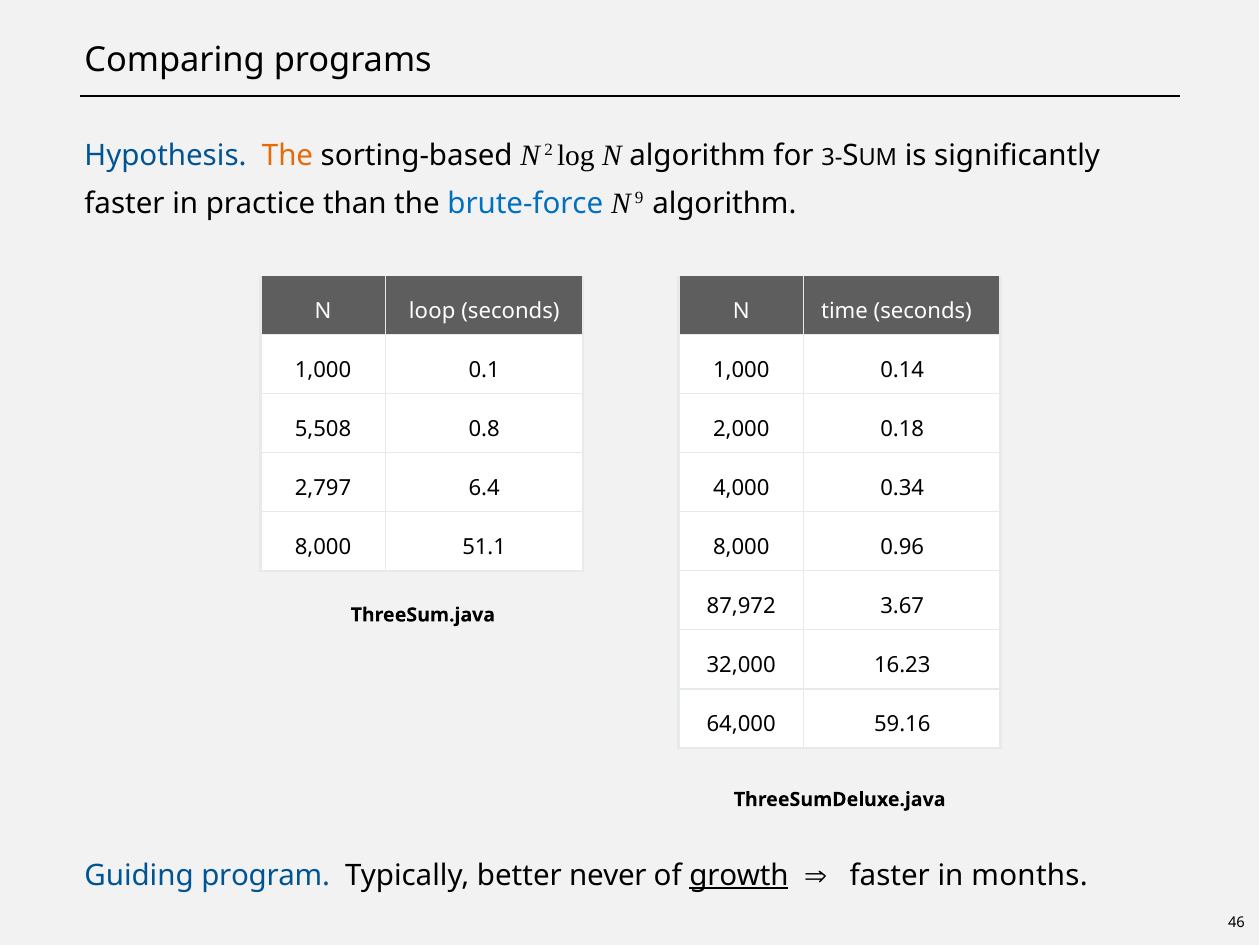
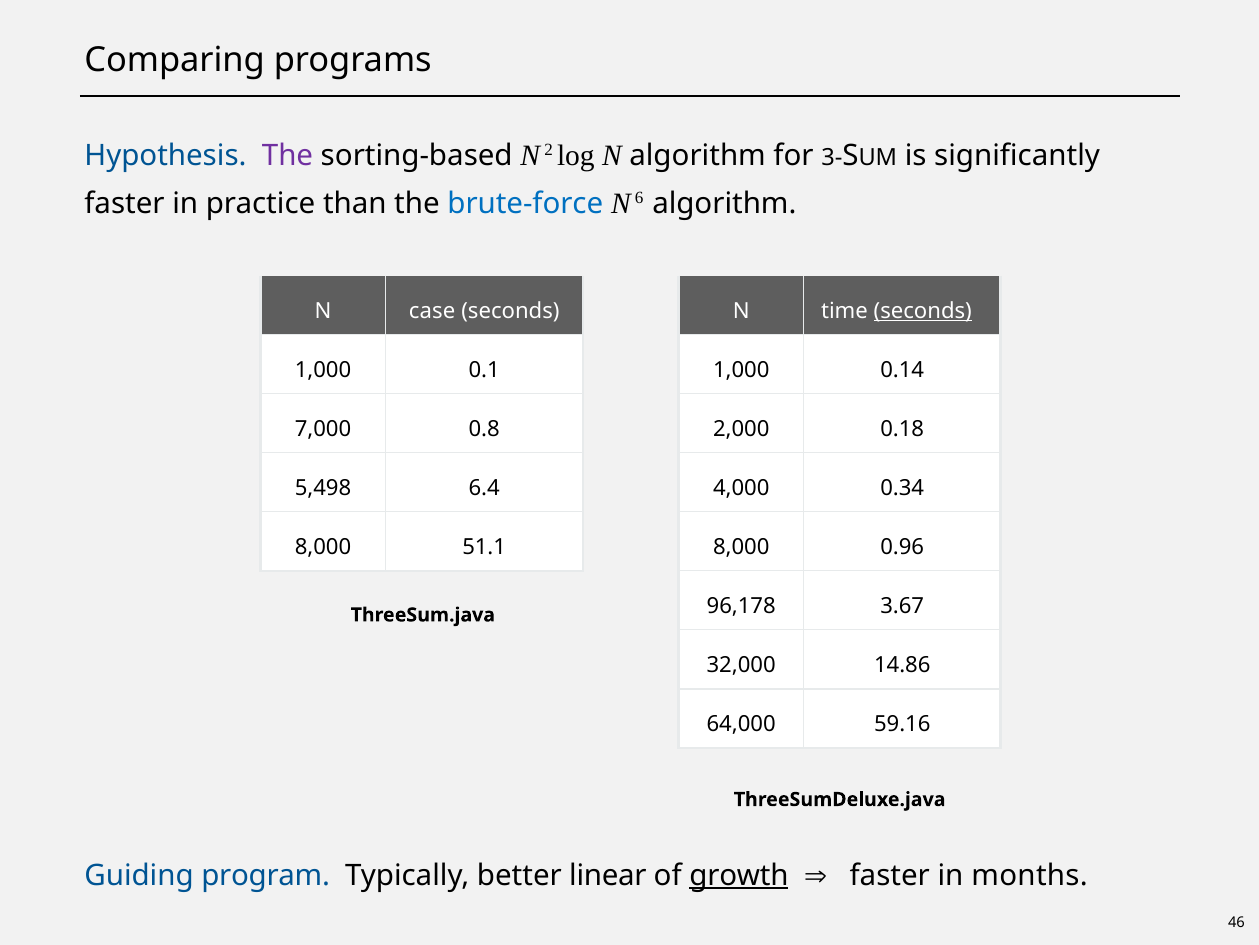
The colour: orange -> purple (287, 155)
9: 9 -> 6 (639, 198)
loop: loop -> case (432, 311)
seconds underline: none -> present (923, 311)
5,508: 5,508 -> 7,000 (323, 429)
2,797: 2,797 -> 5,498 (323, 488)
87,972: 87,972 -> 96,178 (741, 606)
16.23: 16.23 -> 14.86 (902, 665)
never: never -> linear (608, 875)
